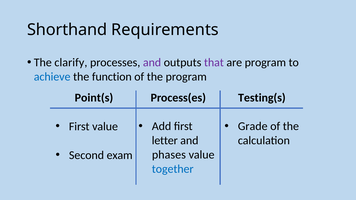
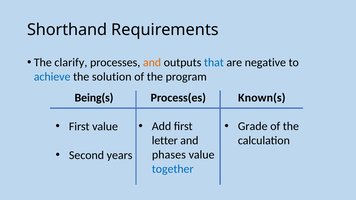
and colour: purple -> orange (152, 63)
that colour: purple -> blue (214, 63)
are program: program -> negative (265, 63)
function: function -> solution (112, 77)
Point(s: Point(s -> Being(s (94, 98)
Testing(s: Testing(s -> Known(s (262, 98)
exam: exam -> years (120, 155)
